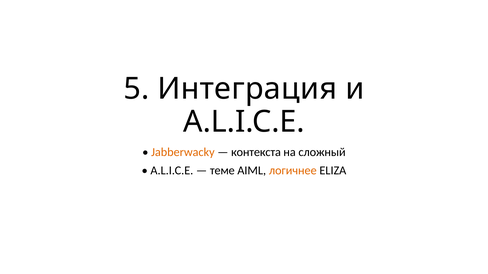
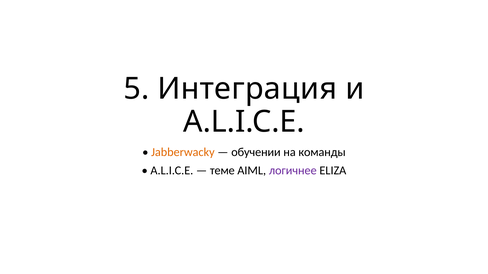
контекста: контекста -> обучении (256, 153)
сложный: сложный -> команды (322, 153)
логичнее colour: orange -> purple (293, 171)
